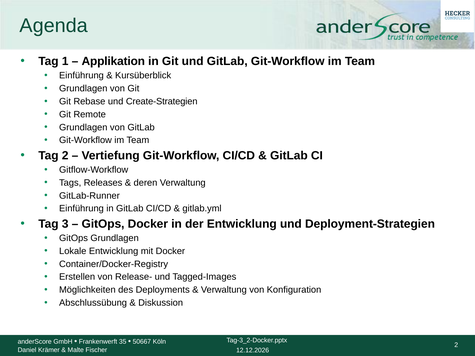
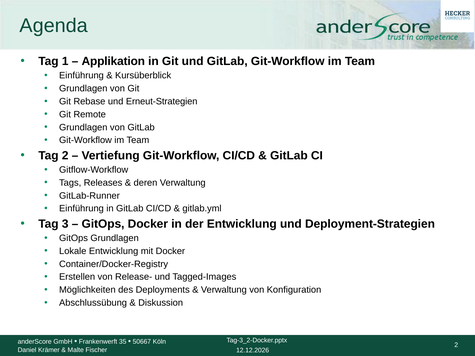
Create-Strategien: Create-Strategien -> Erneut-Strategien (162, 102)
